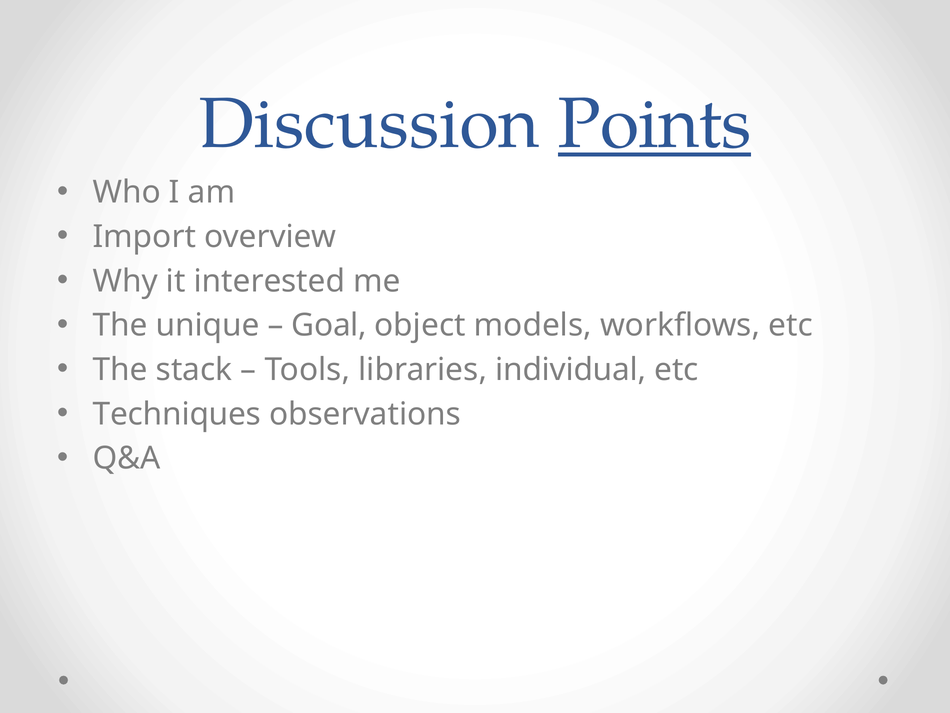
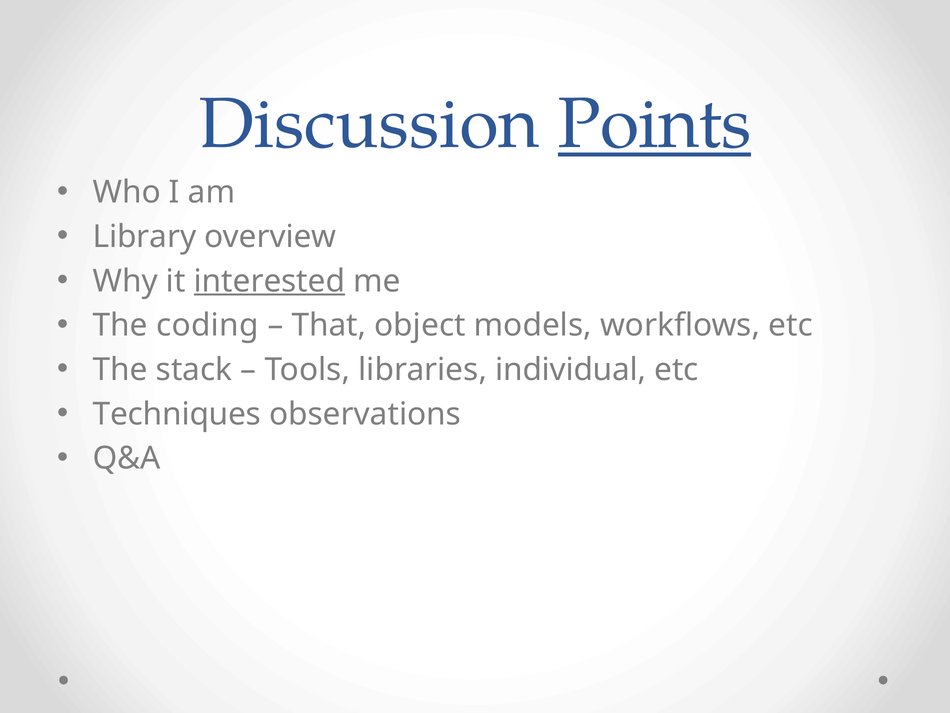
Import: Import -> Library (144, 237)
interested underline: none -> present (269, 281)
unique: unique -> coding (208, 325)
Goal: Goal -> That (329, 325)
